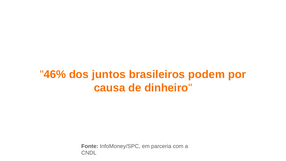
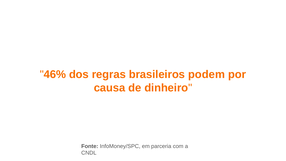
juntos: juntos -> regras (109, 74)
